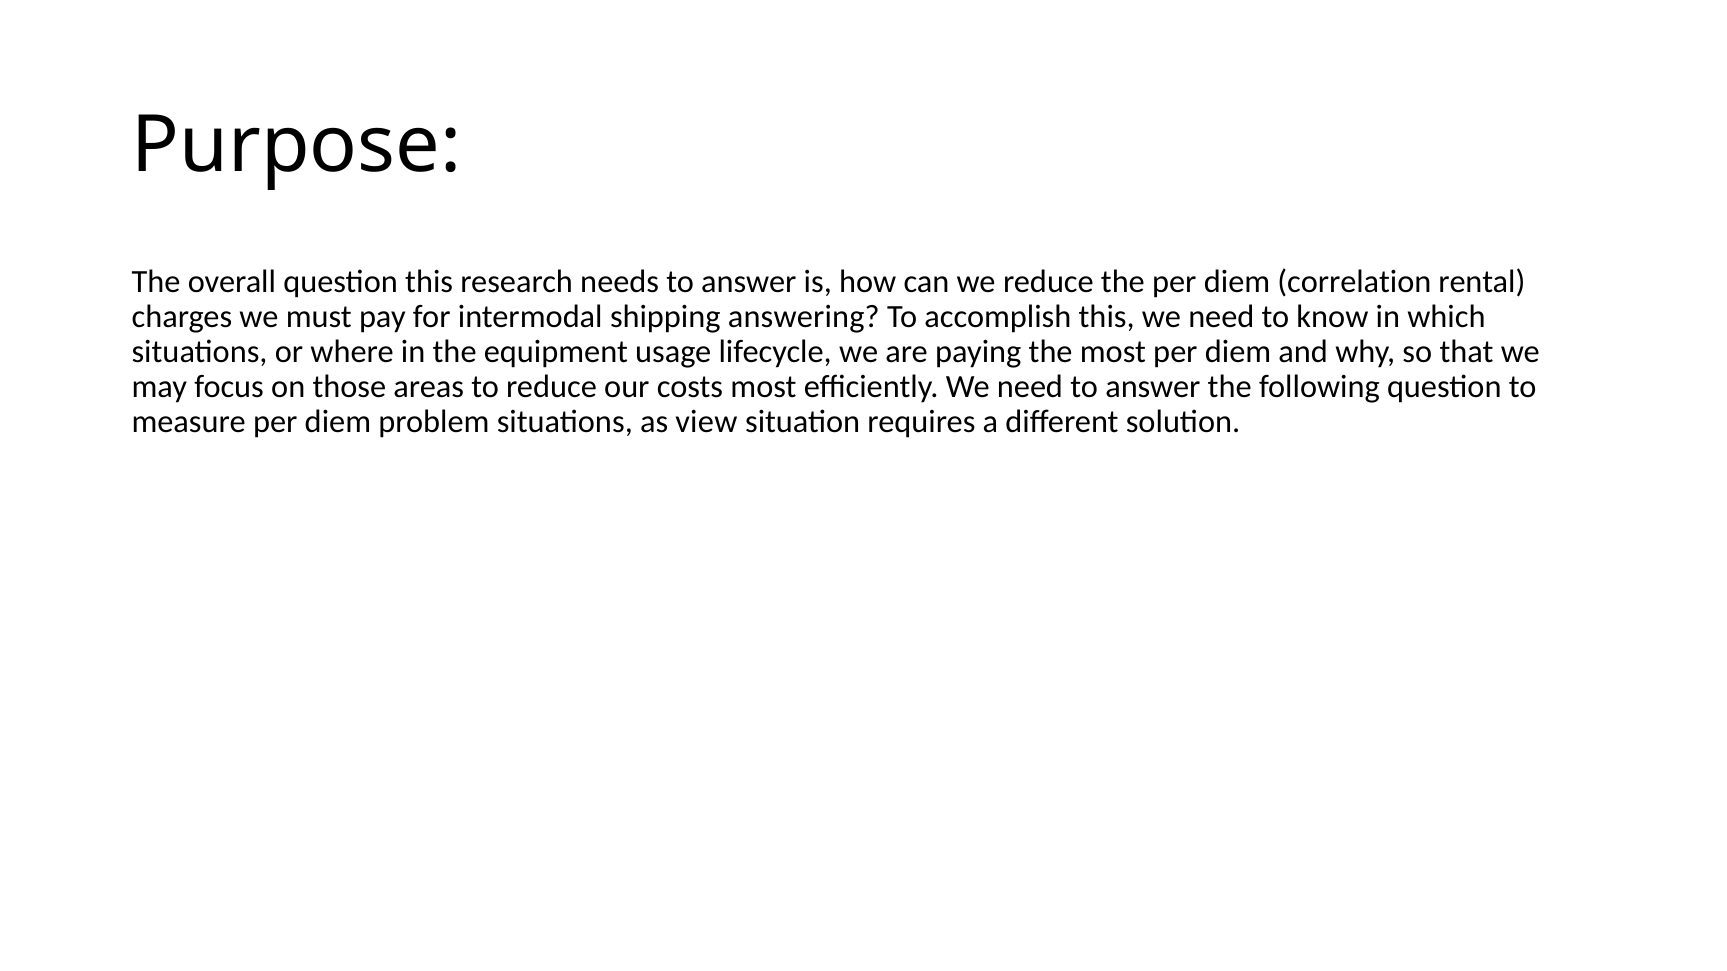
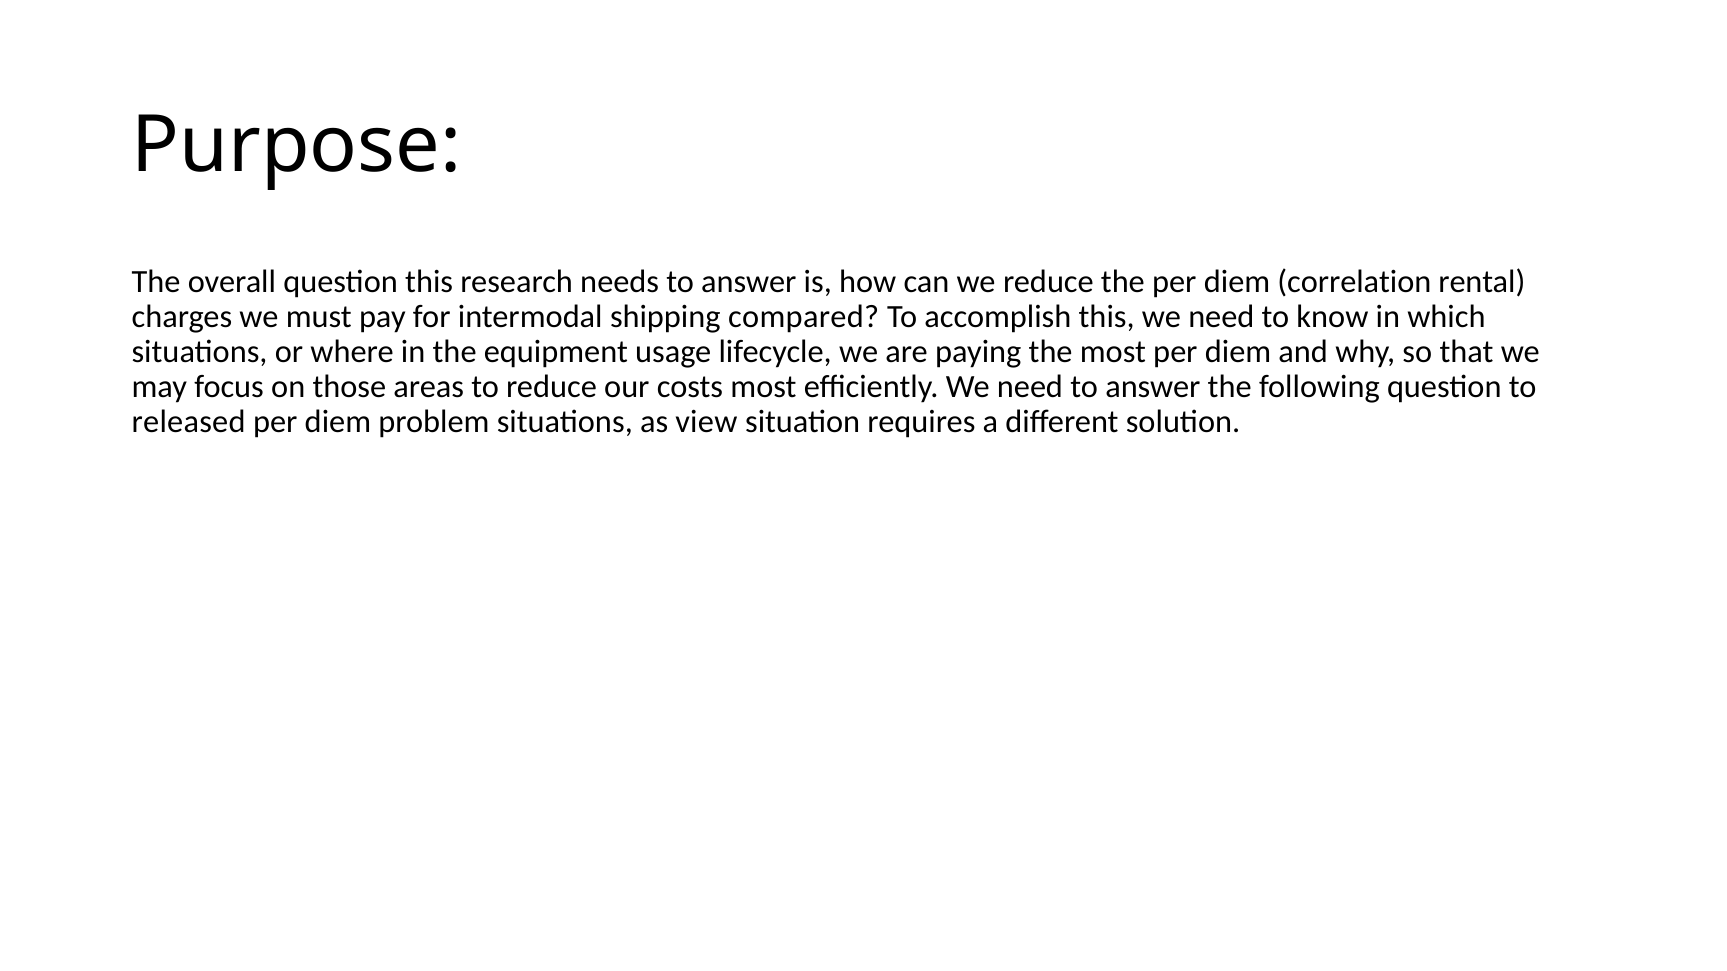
answering: answering -> compared (804, 317)
measure: measure -> released (189, 422)
